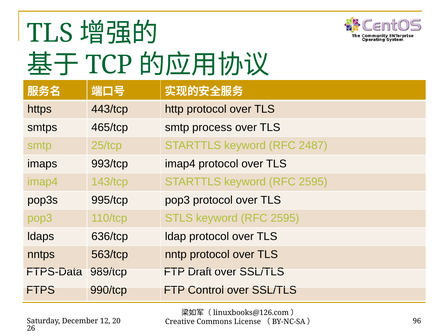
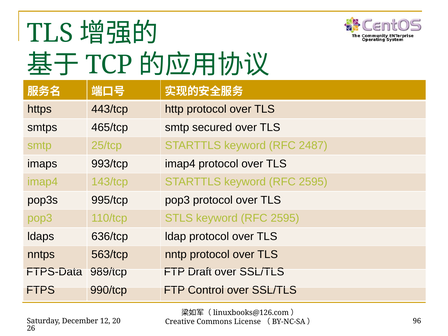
process: process -> secured (212, 127)
